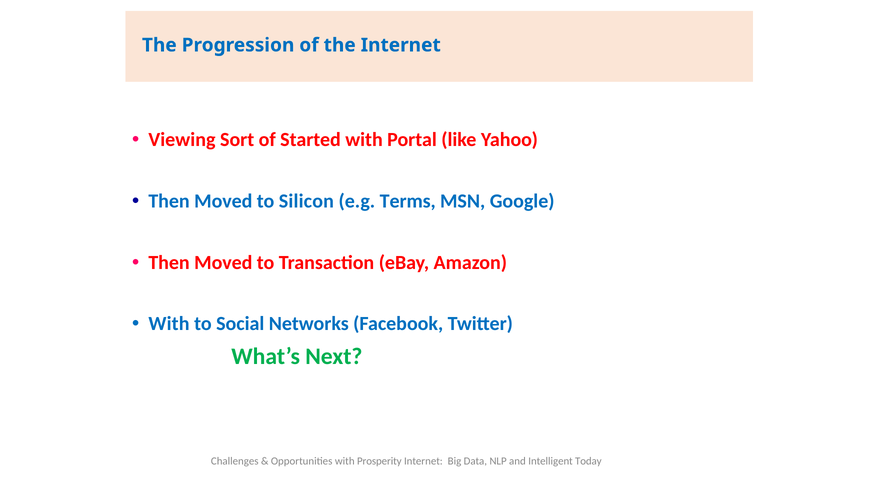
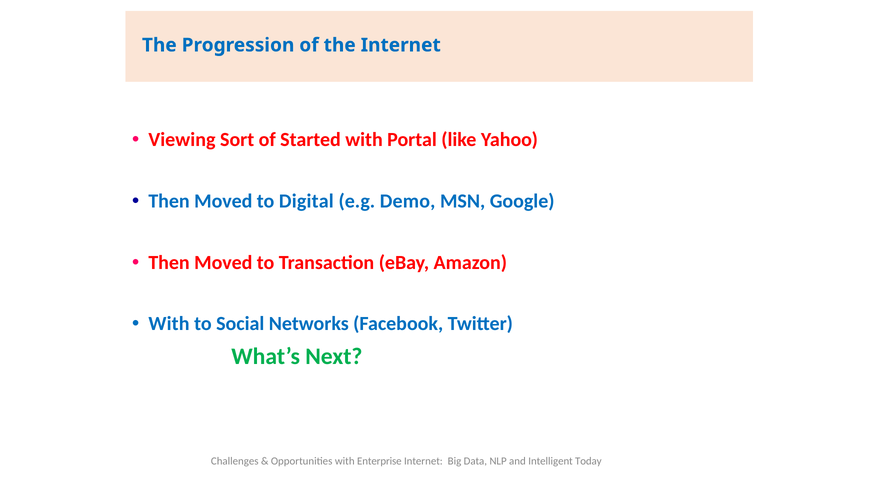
Silicon: Silicon -> Digital (306, 201)
Terms: Terms -> Demo (408, 201)
Prosperity: Prosperity -> Enterprise (379, 461)
